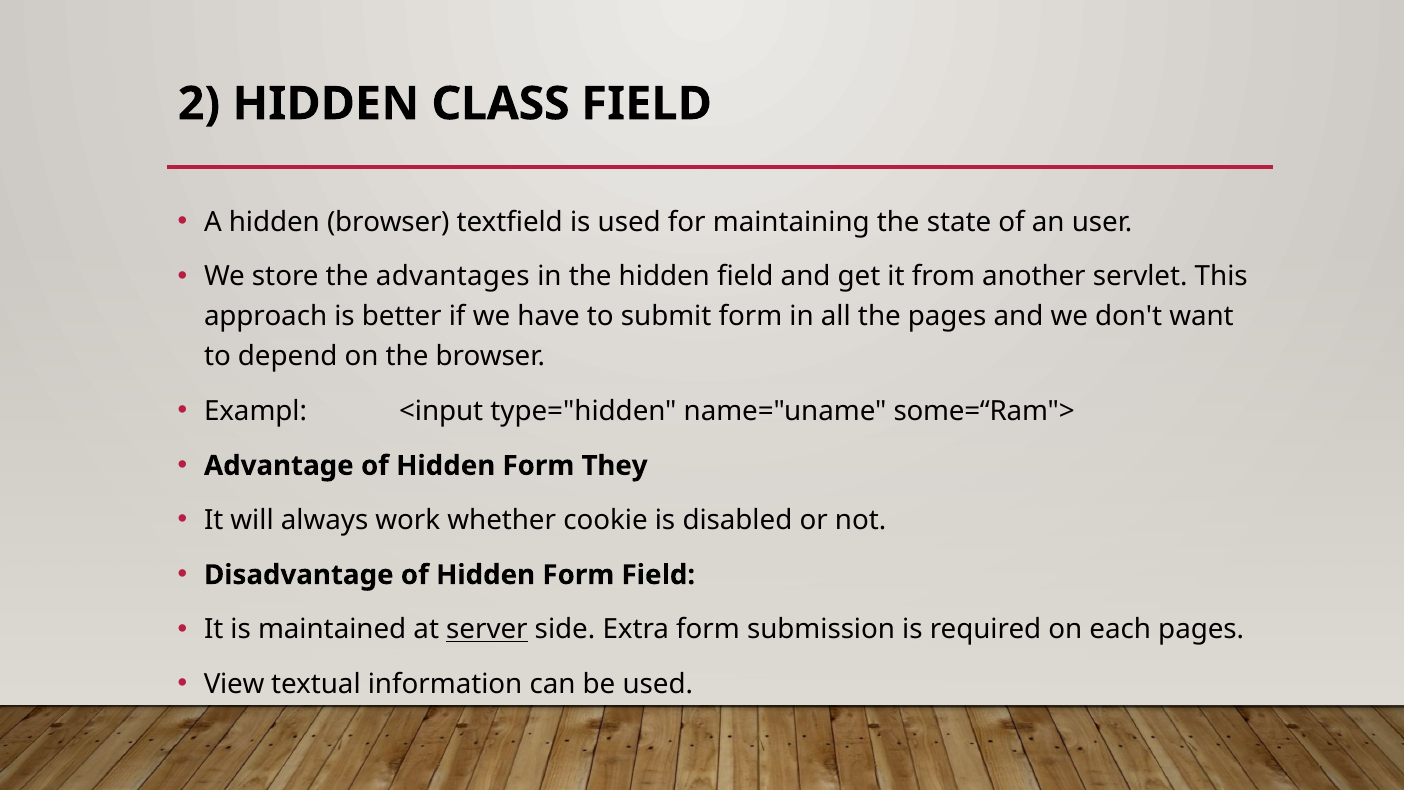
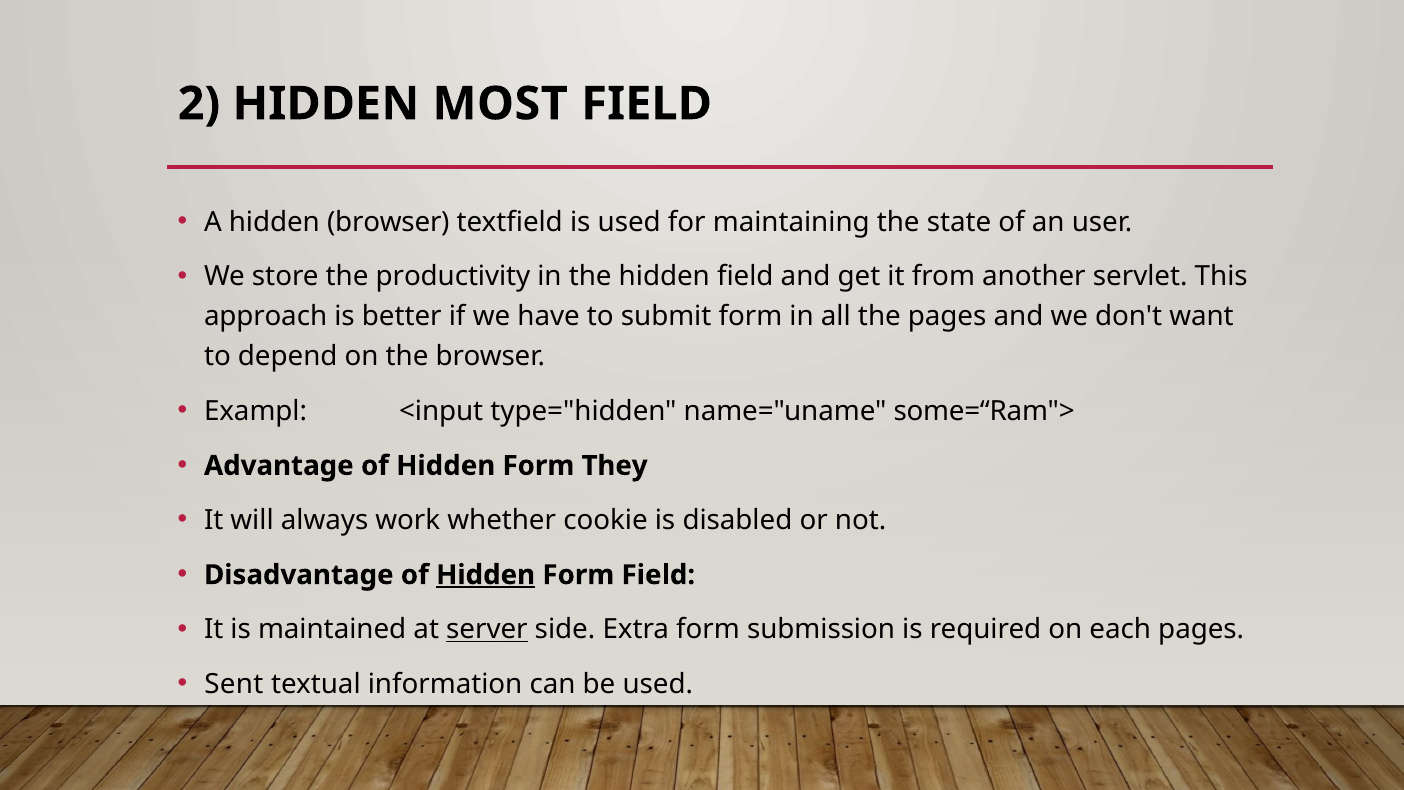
CLASS: CLASS -> MOST (500, 104)
advantages: advantages -> productivity (453, 276)
Hidden underline: none -> present (486, 575)
View: View -> Sent (234, 684)
